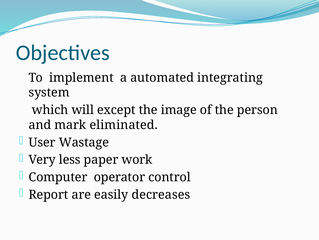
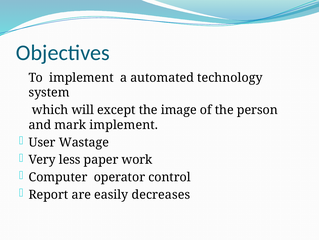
integrating: integrating -> technology (230, 77)
mark eliminated: eliminated -> implement (124, 125)
